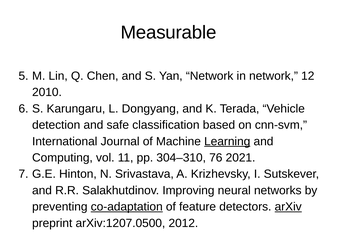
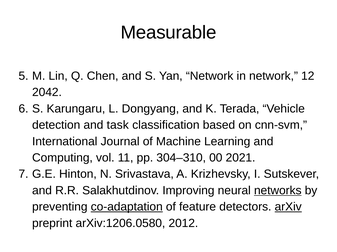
2010: 2010 -> 2042 (47, 93)
safe: safe -> task (118, 125)
Learning underline: present -> none (227, 142)
76: 76 -> 00 (216, 158)
networks underline: none -> present (278, 191)
arXiv:1207.0500: arXiv:1207.0500 -> arXiv:1206.0580 (120, 224)
